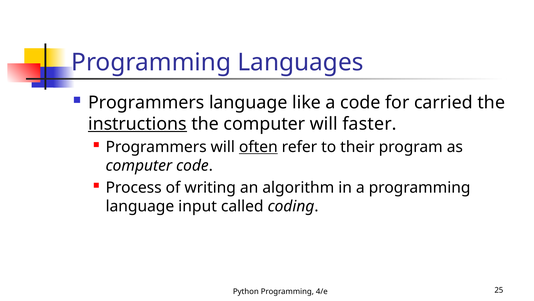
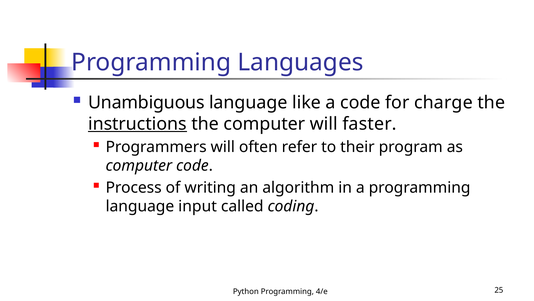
Programmers: Programmers -> Unambiguous (146, 102)
carried: carried -> charge (443, 102)
often underline: present -> none (258, 147)
